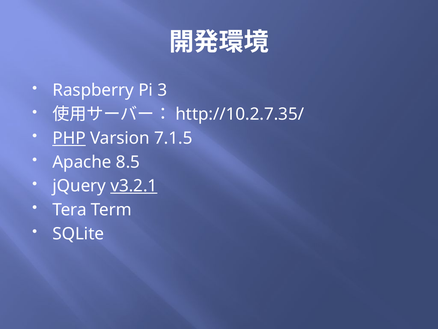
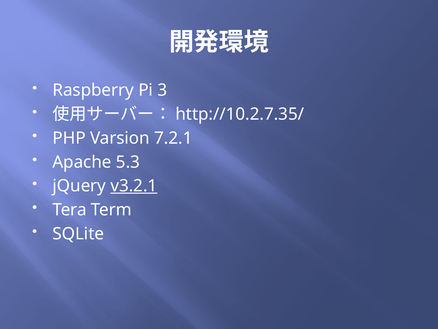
PHP underline: present -> none (69, 138)
7.1.5: 7.1.5 -> 7.2.1 (173, 138)
8.5: 8.5 -> 5.3 (128, 162)
